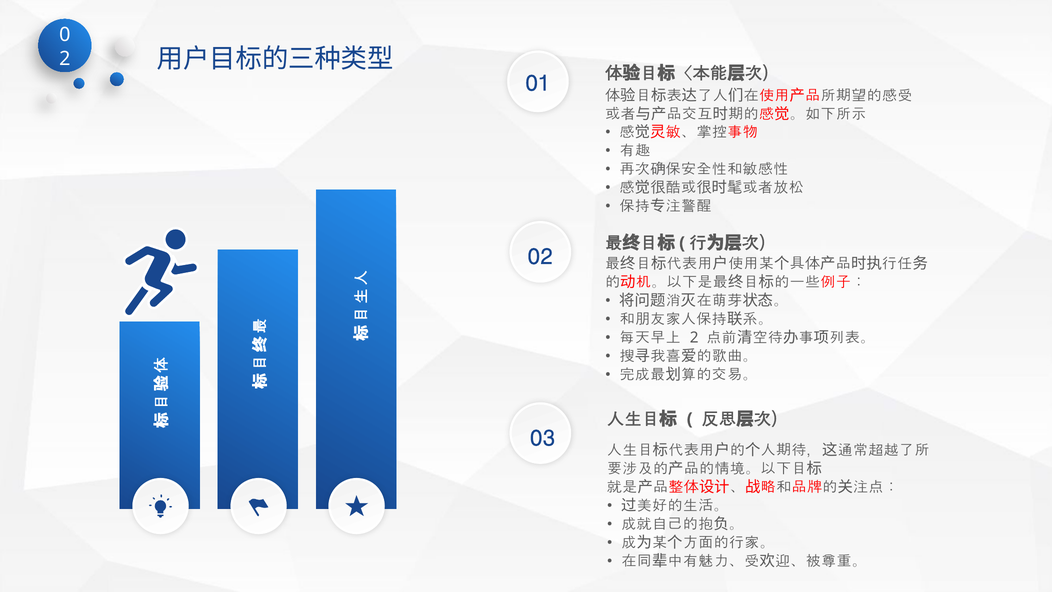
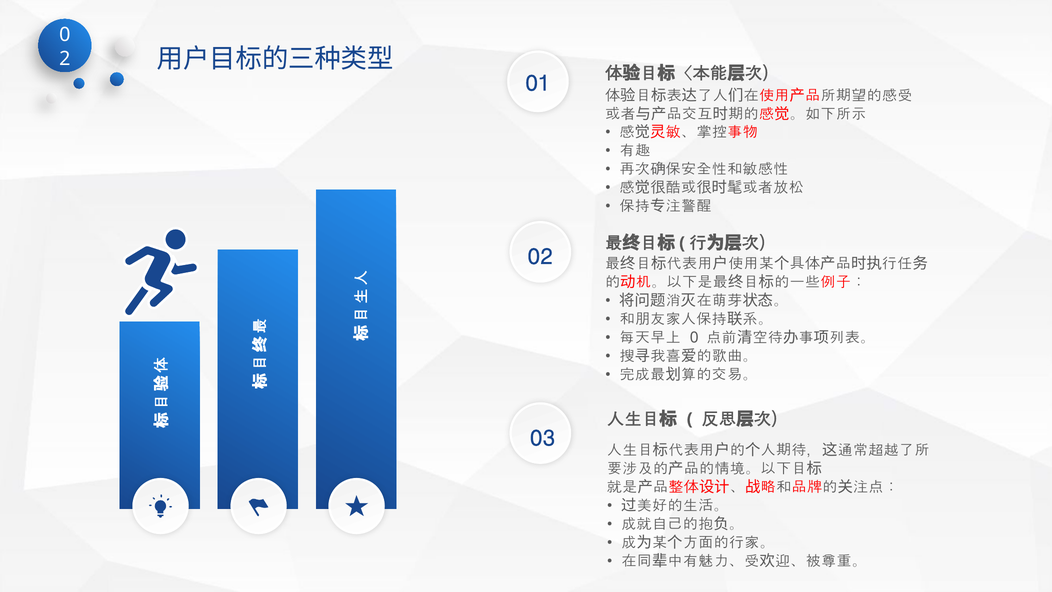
2: 2 -> 0 (694, 337)
